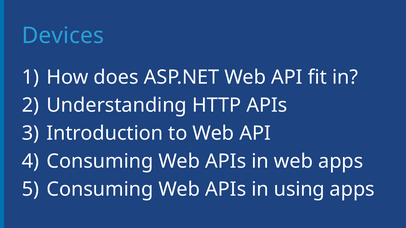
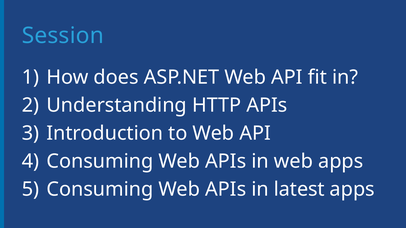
Devices: Devices -> Session (63, 36)
using: using -> latest (299, 190)
